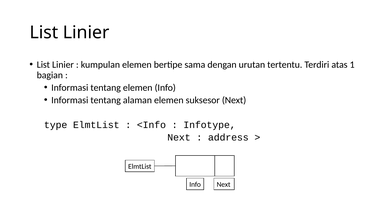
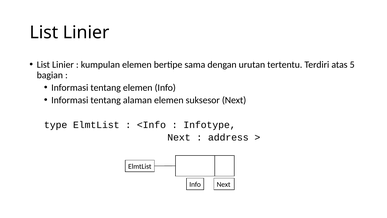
1: 1 -> 5 (352, 65)
